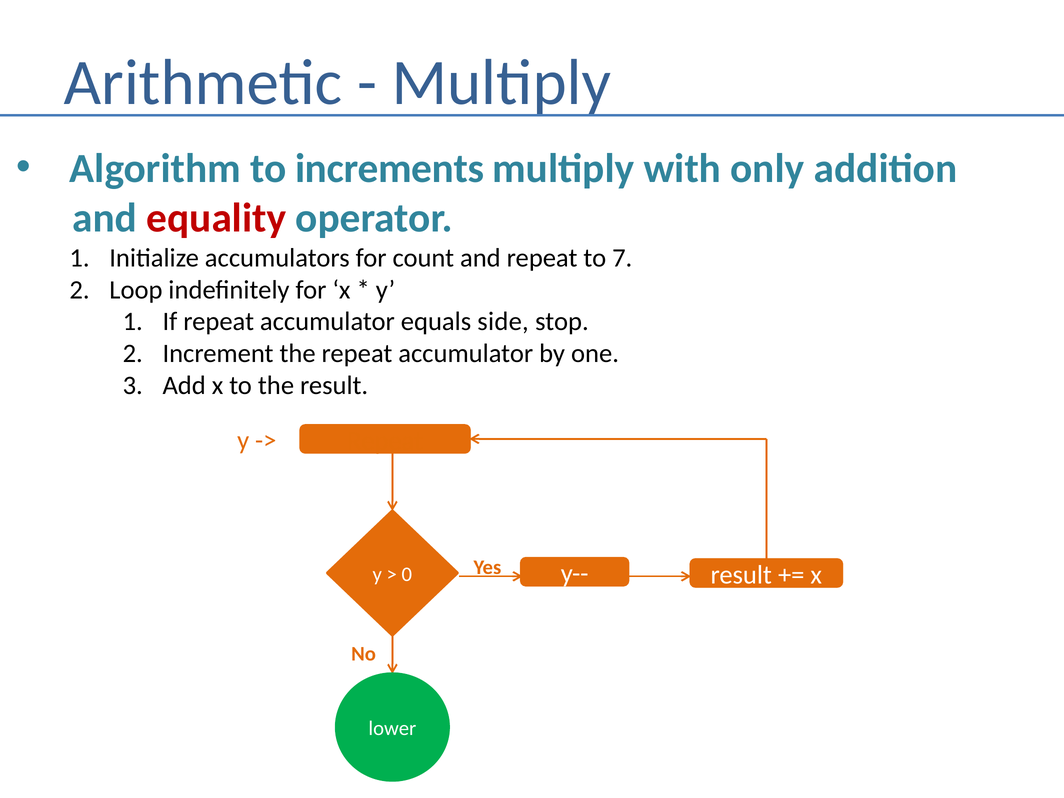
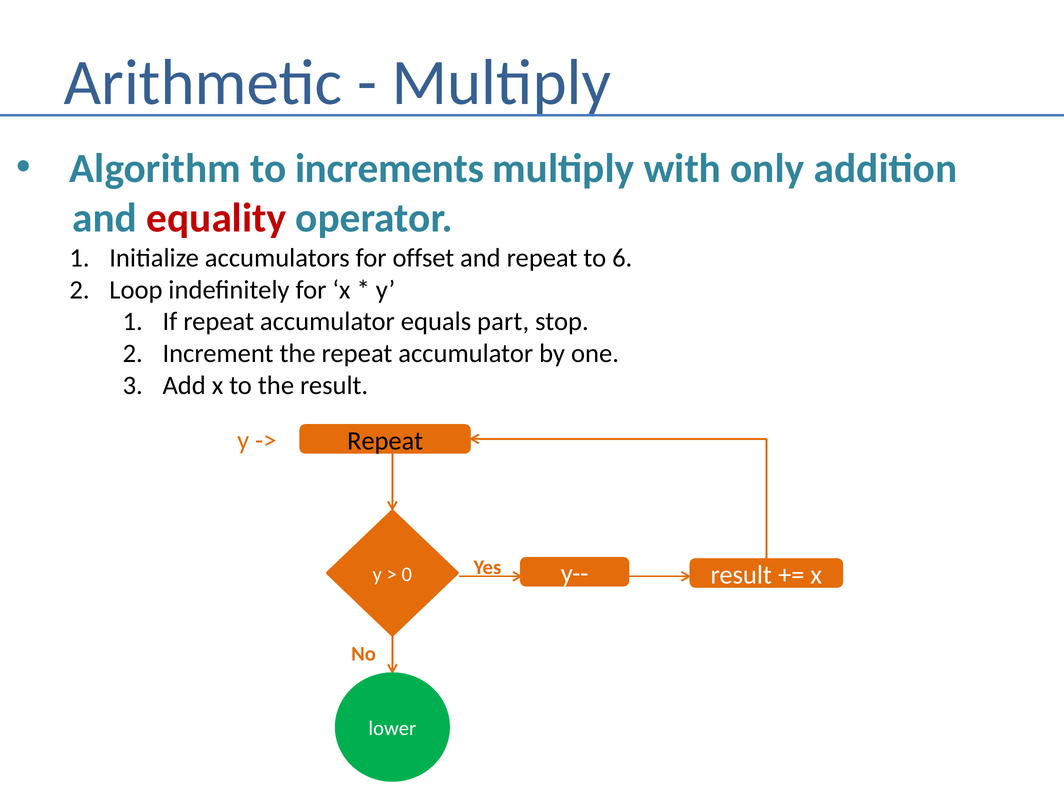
count: count -> offset (423, 258)
7: 7 -> 6 (622, 258)
side: side -> part (503, 322)
Repeat colour: orange -> black (385, 441)
